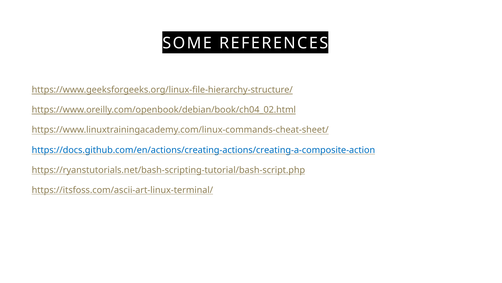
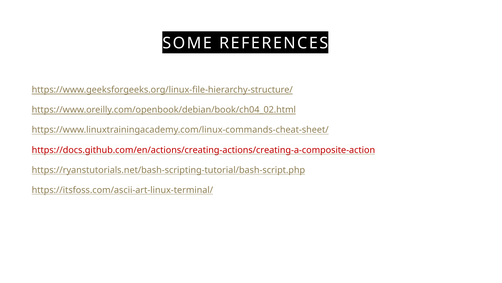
https://docs.github.com/en/actions/creating-actions/creating-a-composite-action colour: blue -> red (203, 150)
